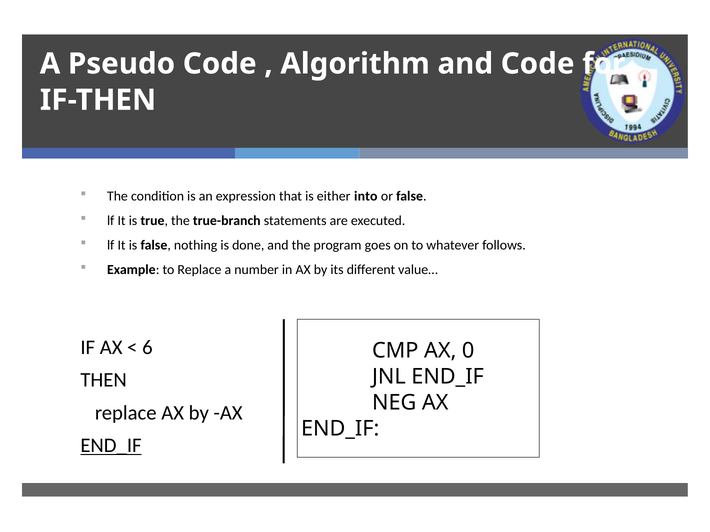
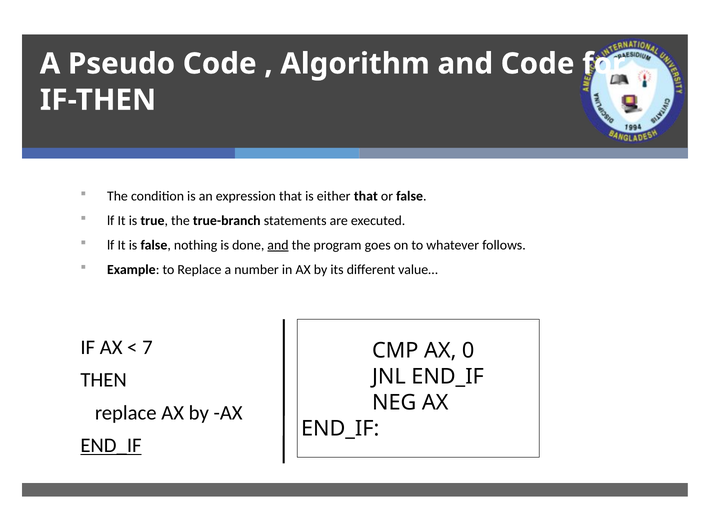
either into: into -> that (366, 196)
and underline: none -> present (278, 245)
6: 6 -> 7 (147, 348)
